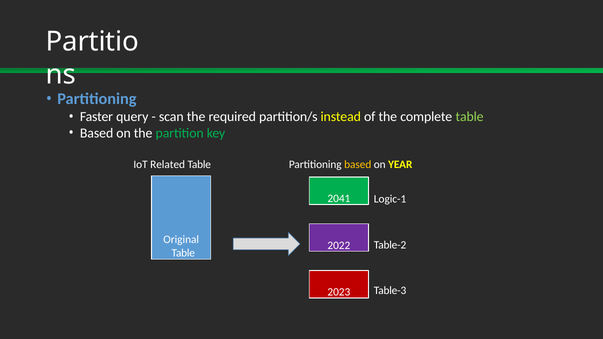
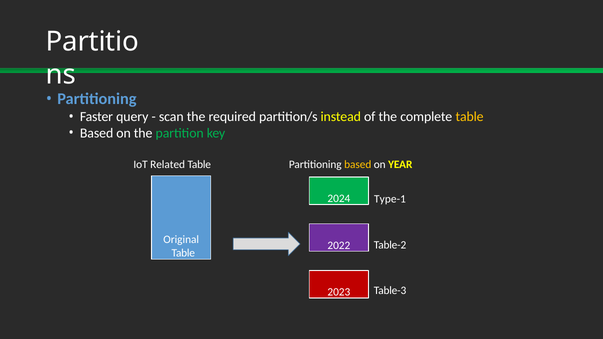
table colour: light green -> yellow (470, 117)
2041: 2041 -> 2024 (339, 199)
Logic-1: Logic-1 -> Type-1 (390, 199)
